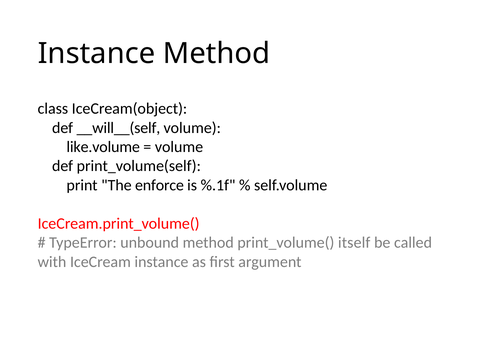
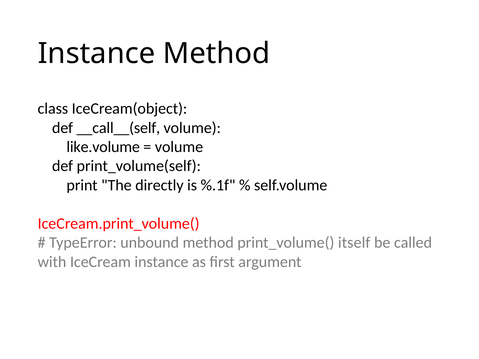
__will__(self: __will__(self -> __call__(self (118, 128)
enforce: enforce -> directly (159, 185)
